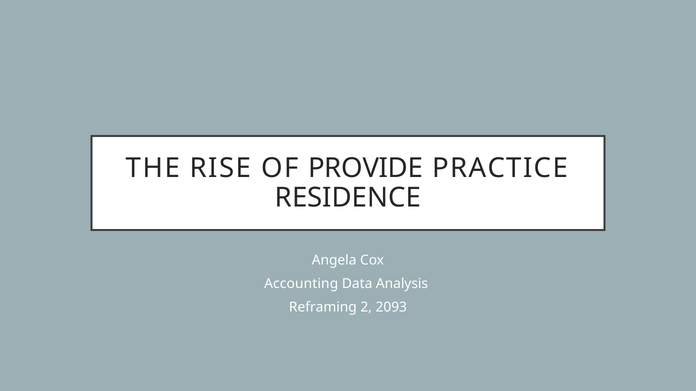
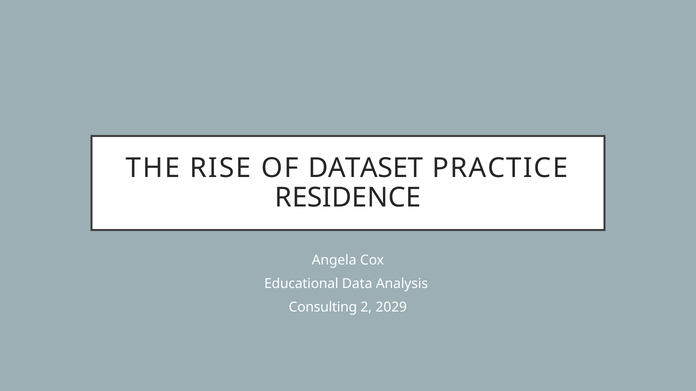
PROVIDE: PROVIDE -> DATASET (366, 168)
Accounting: Accounting -> Educational (301, 284)
Reframing: Reframing -> Consulting (323, 308)
2093: 2093 -> 2029 (391, 308)
